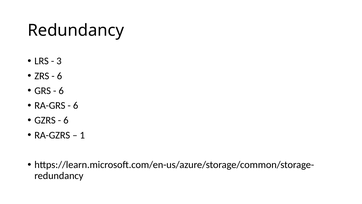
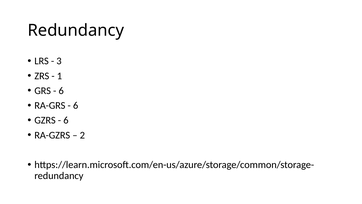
6: 6 -> 1 (59, 76)
1: 1 -> 2 (82, 135)
